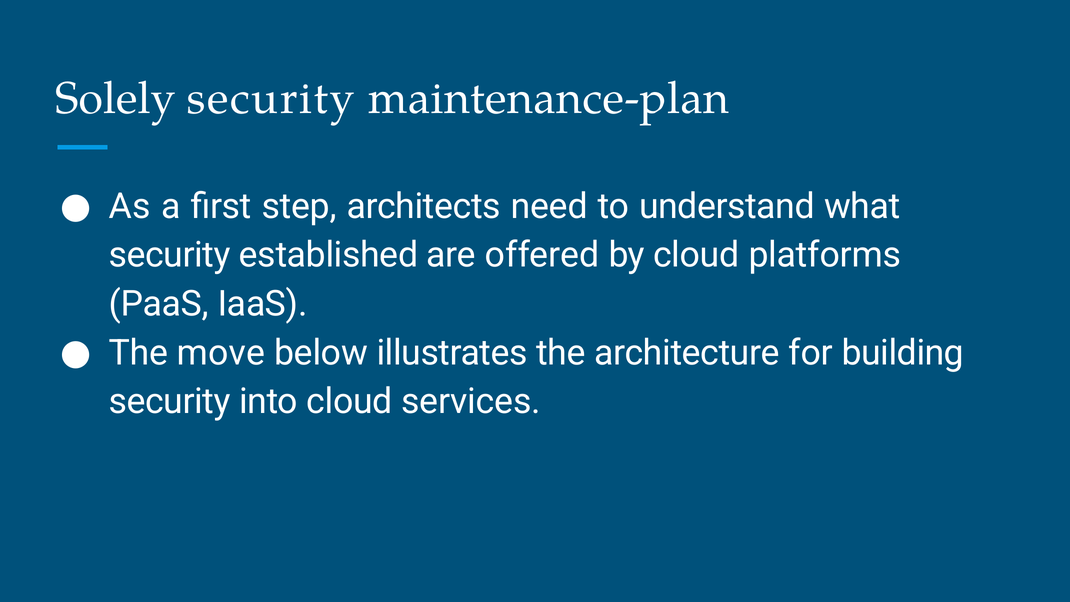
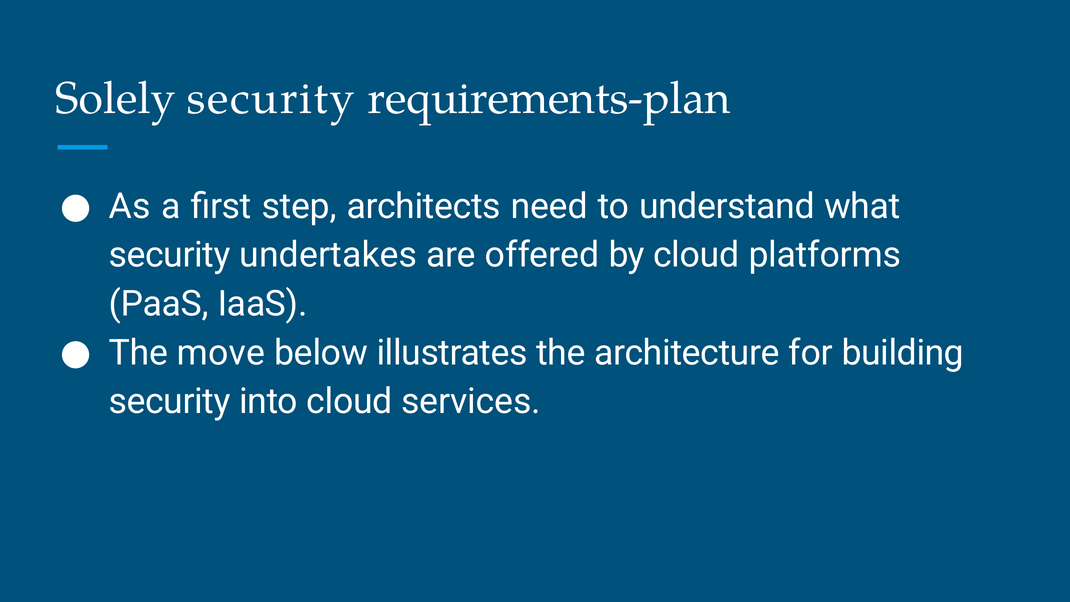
maintenance-plan: maintenance-plan -> requirements-plan (549, 98)
established: established -> undertakes (328, 255)
